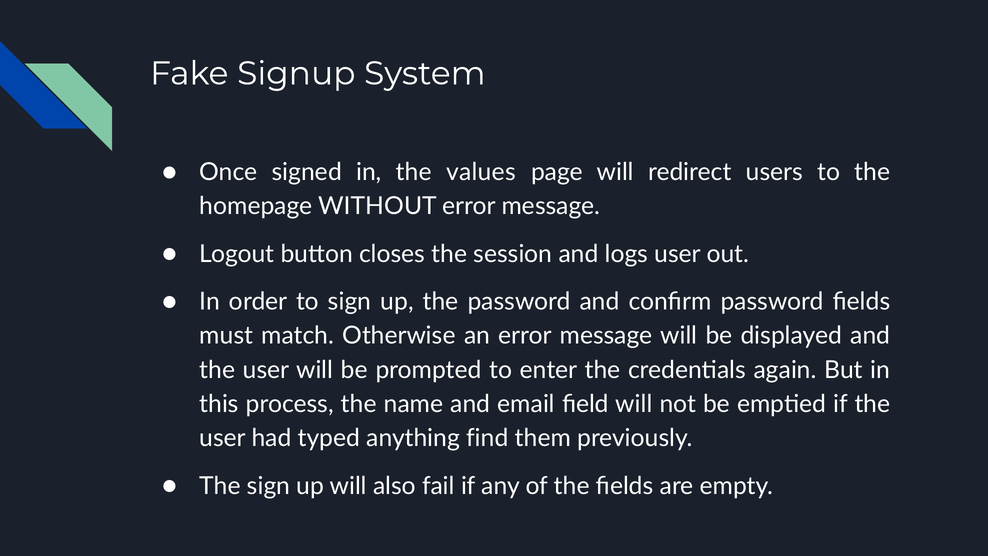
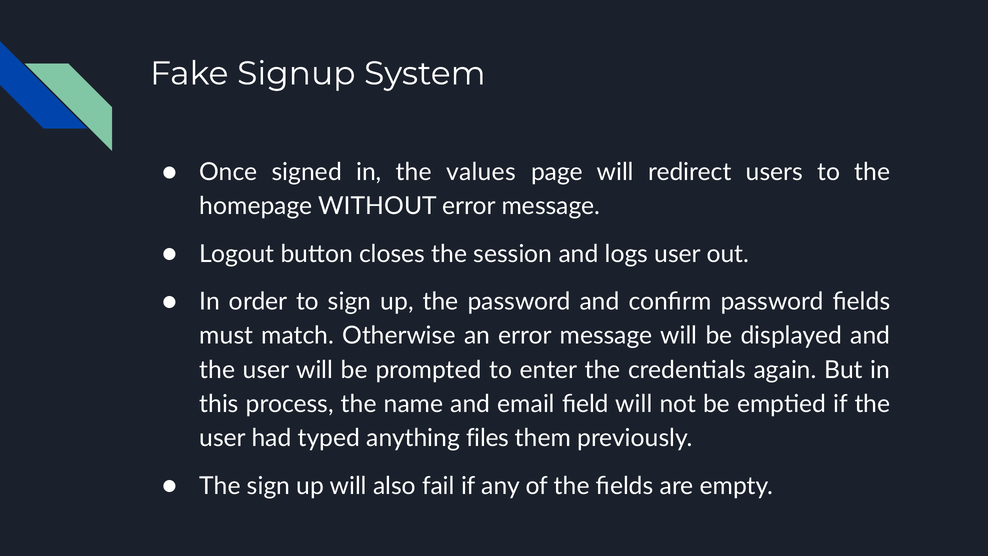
find: find -> files (488, 438)
